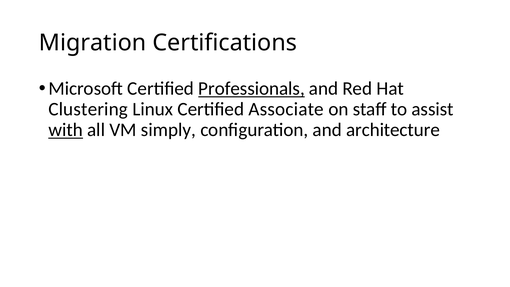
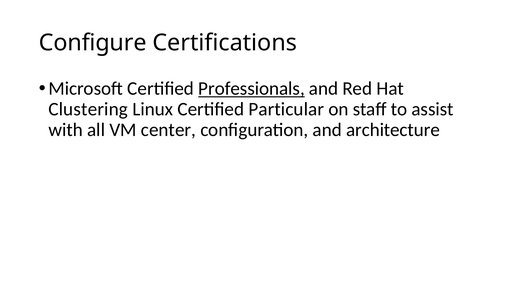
Migration: Migration -> Configure (93, 43)
Associate: Associate -> Particular (286, 109)
with underline: present -> none (66, 130)
simply: simply -> center (168, 130)
